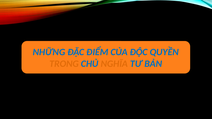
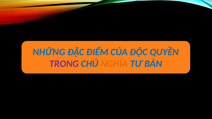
TRONG colour: orange -> purple (64, 64)
